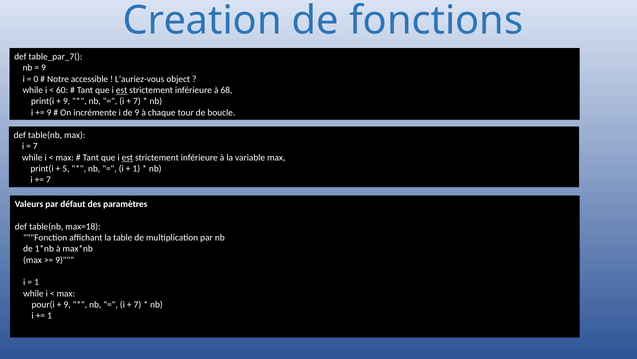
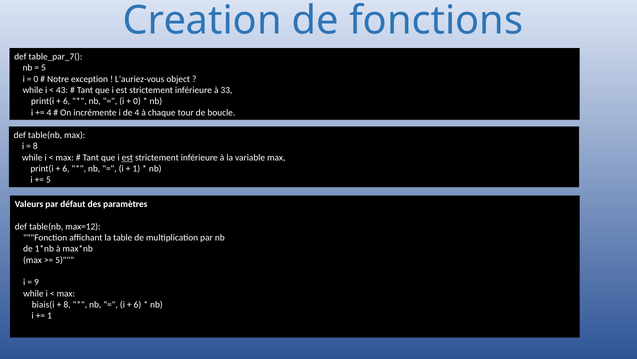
9: 9 -> 5 (44, 68)
accessible: accessible -> exception (89, 79)
60: 60 -> 43 (62, 90)
est underline: present -> none (122, 90)
68: 68 -> 33 (226, 90)
9: 9 -> 6 (67, 101)
7: 7 -> 0 (137, 101)
9: 9 -> 4 (49, 112)
de 9: 9 -> 4 (137, 112)
7: 7 -> 8 (35, 146)
5: 5 -> 6 (66, 168)
7: 7 -> 5 (48, 180)
max=18: max=18 -> max=12 (83, 226)
9: 9 -> 5 (65, 260)
1: 1 -> 9 (37, 282)
pour(i: pour(i -> biais(i (43, 304)
9: 9 -> 8 (67, 304)
7: 7 -> 6 (138, 304)
